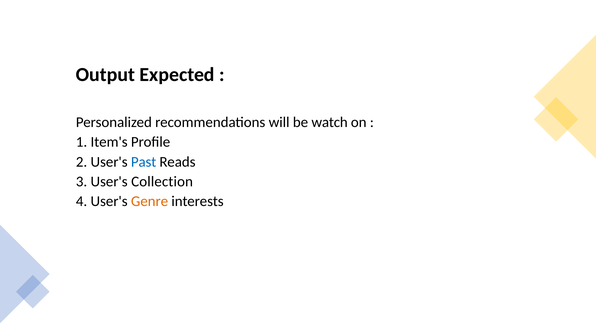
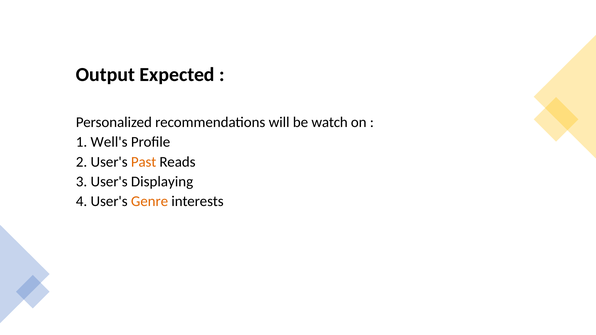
Item's: Item's -> Well's (109, 142)
Past colour: blue -> orange (144, 162)
Collection: Collection -> Displaying (162, 182)
